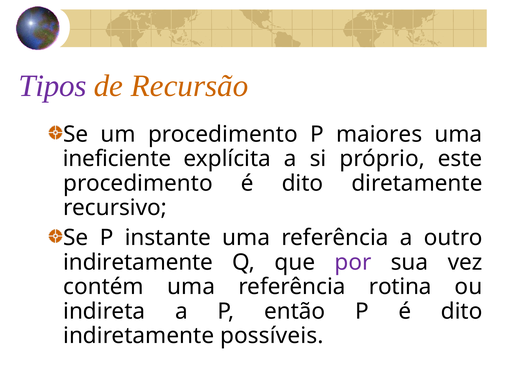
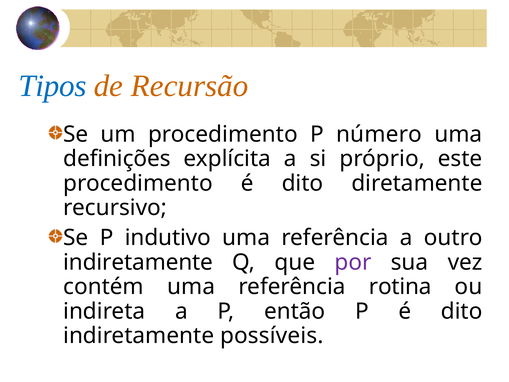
Tipos colour: purple -> blue (53, 86)
maiores: maiores -> número (379, 134)
ineficiente: ineficiente -> definições (117, 159)
instante: instante -> indutivo (168, 238)
